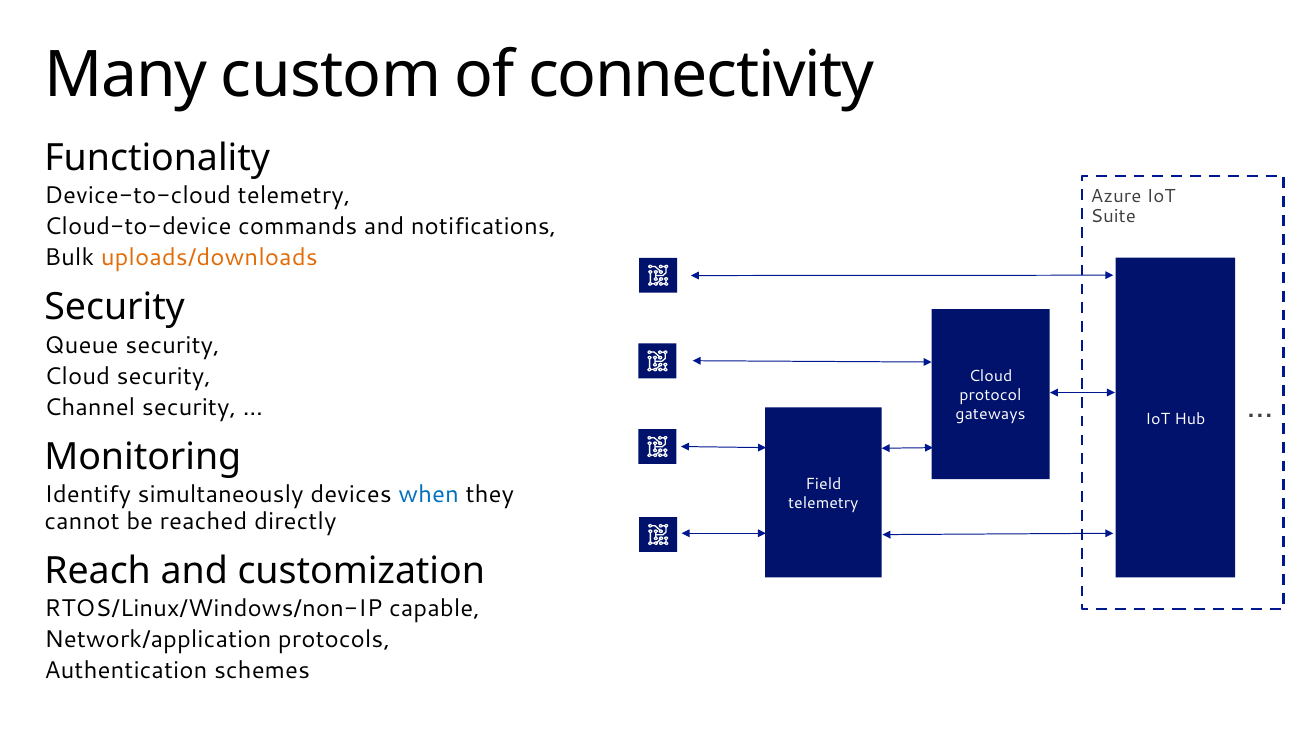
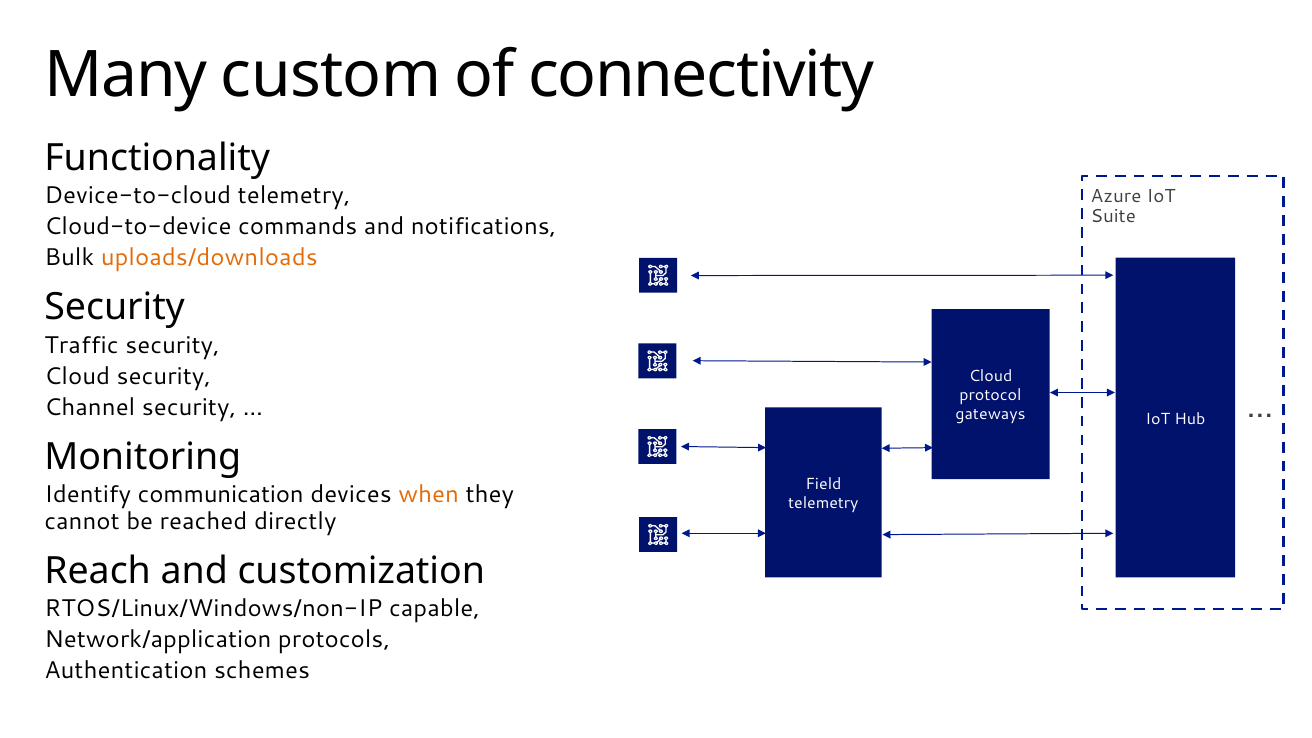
Queue: Queue -> Traffic (82, 345)
simultaneously: simultaneously -> communication (221, 495)
when colour: blue -> orange (429, 495)
